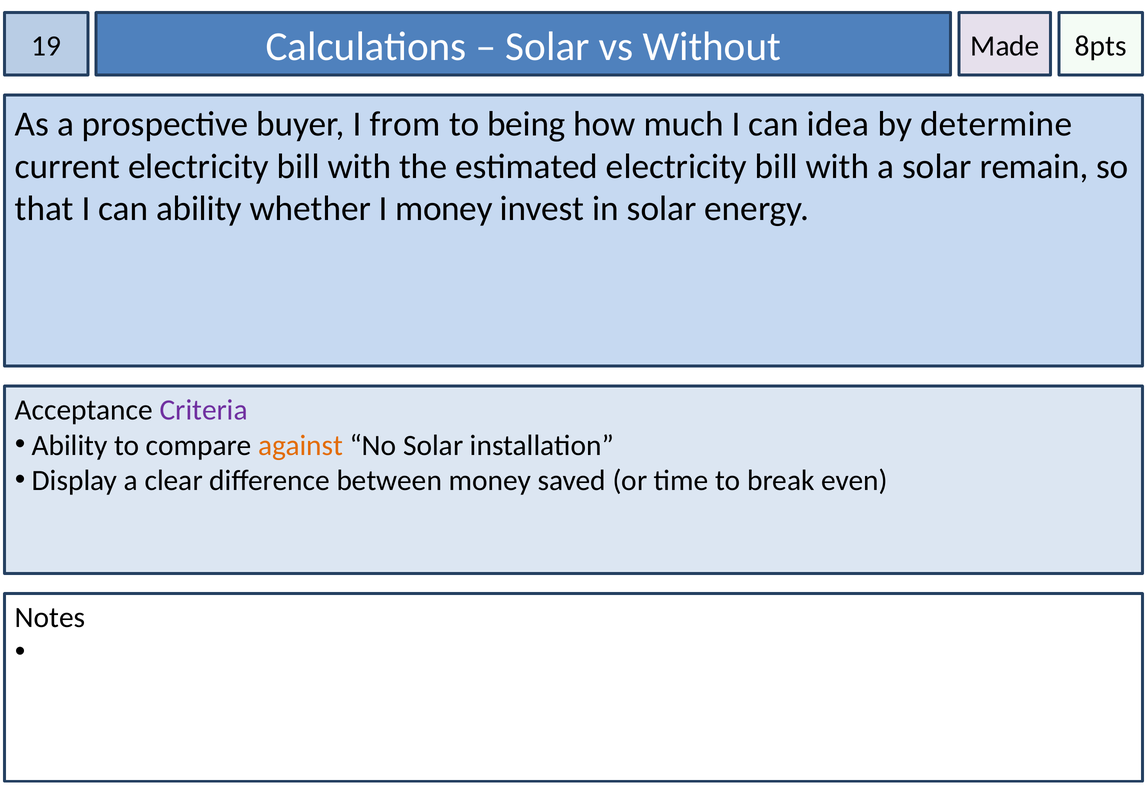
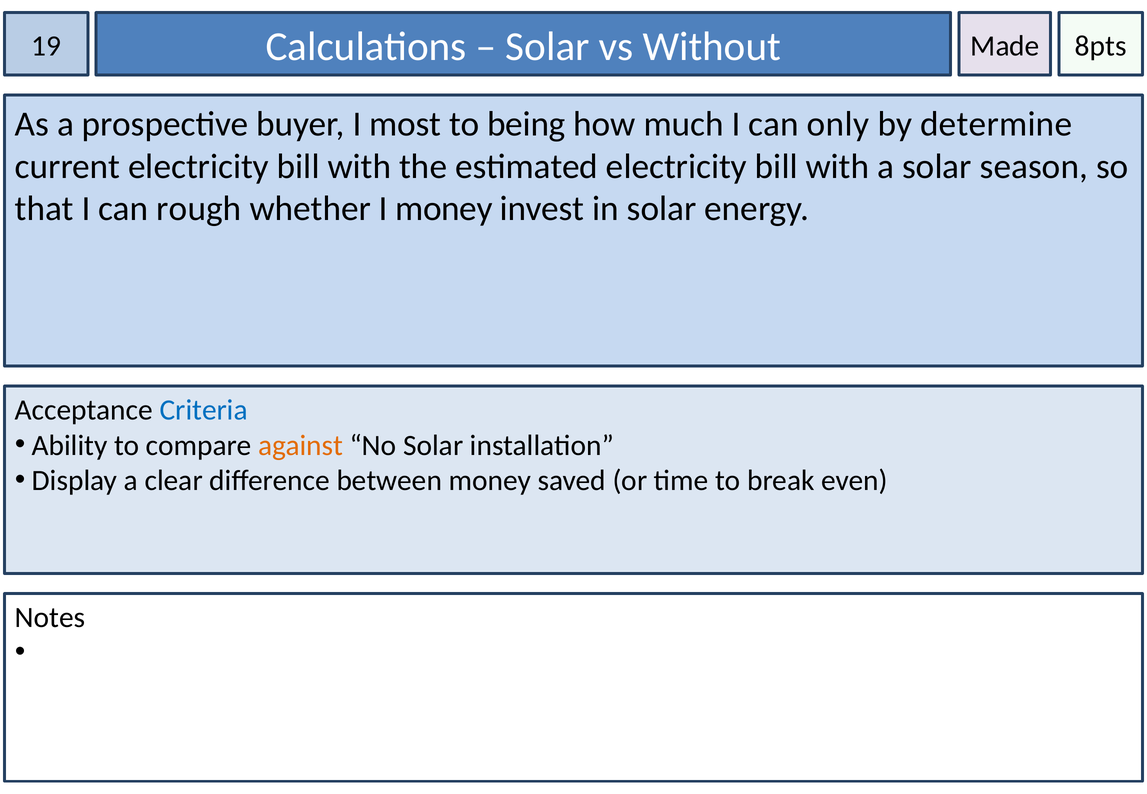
from: from -> most (405, 124)
idea: idea -> only (838, 124)
remain: remain -> season (1034, 166)
can ability: ability -> rough (199, 209)
Criteria colour: purple -> blue (204, 410)
